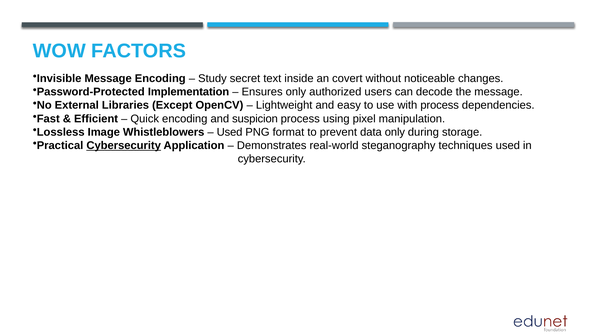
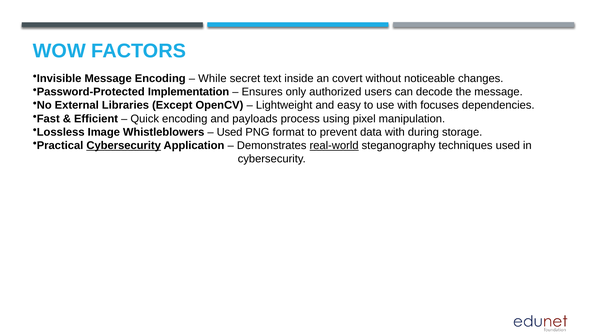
Study: Study -> While (212, 79)
with process: process -> focuses (440, 105)
suspicion: suspicion -> payloads (255, 119)
data only: only -> with (395, 132)
real-world underline: none -> present (334, 146)
